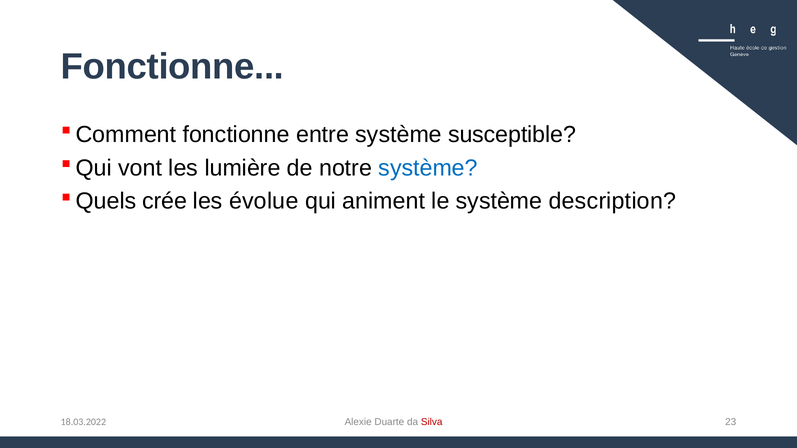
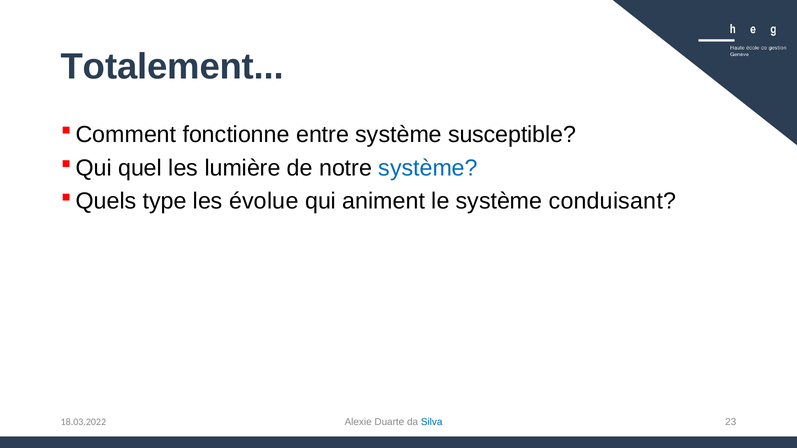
Fonctionne: Fonctionne -> Totalement (172, 67)
vont: vont -> quel (140, 168)
crée: crée -> type (165, 201)
description: description -> conduisant (612, 201)
Silva colour: red -> blue (432, 422)
